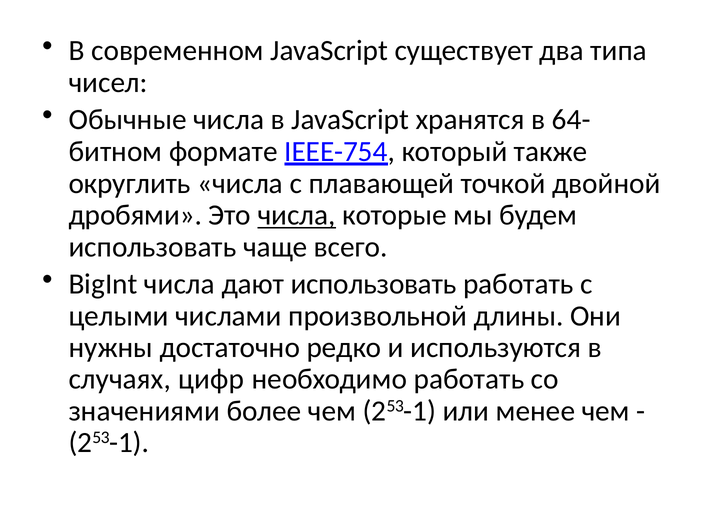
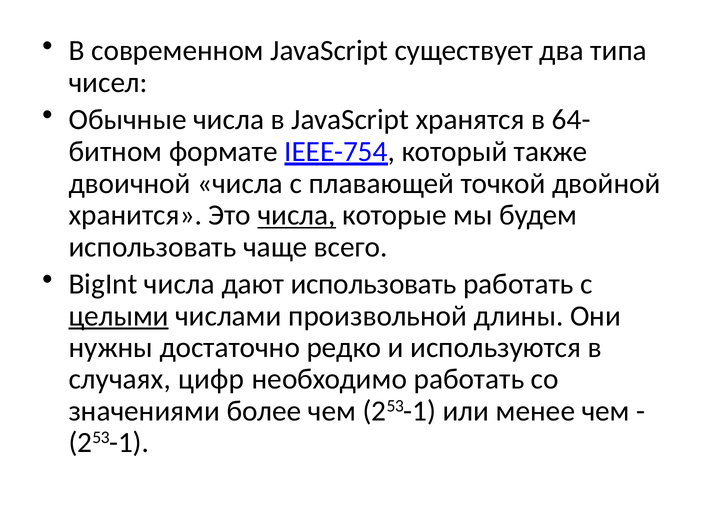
округлить: округлить -> двоичной (130, 184)
дробями: дробями -> хранится (135, 215)
целыми underline: none -> present (119, 316)
